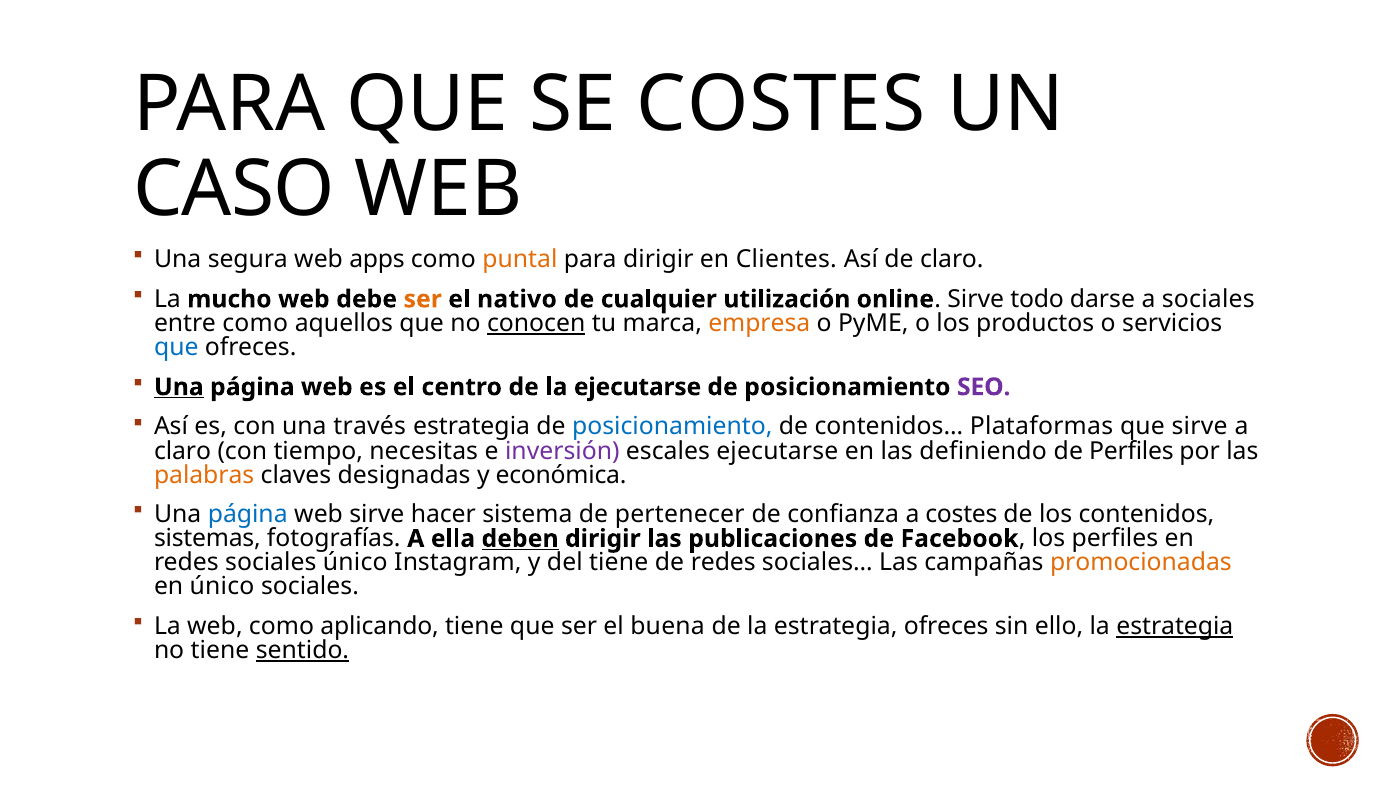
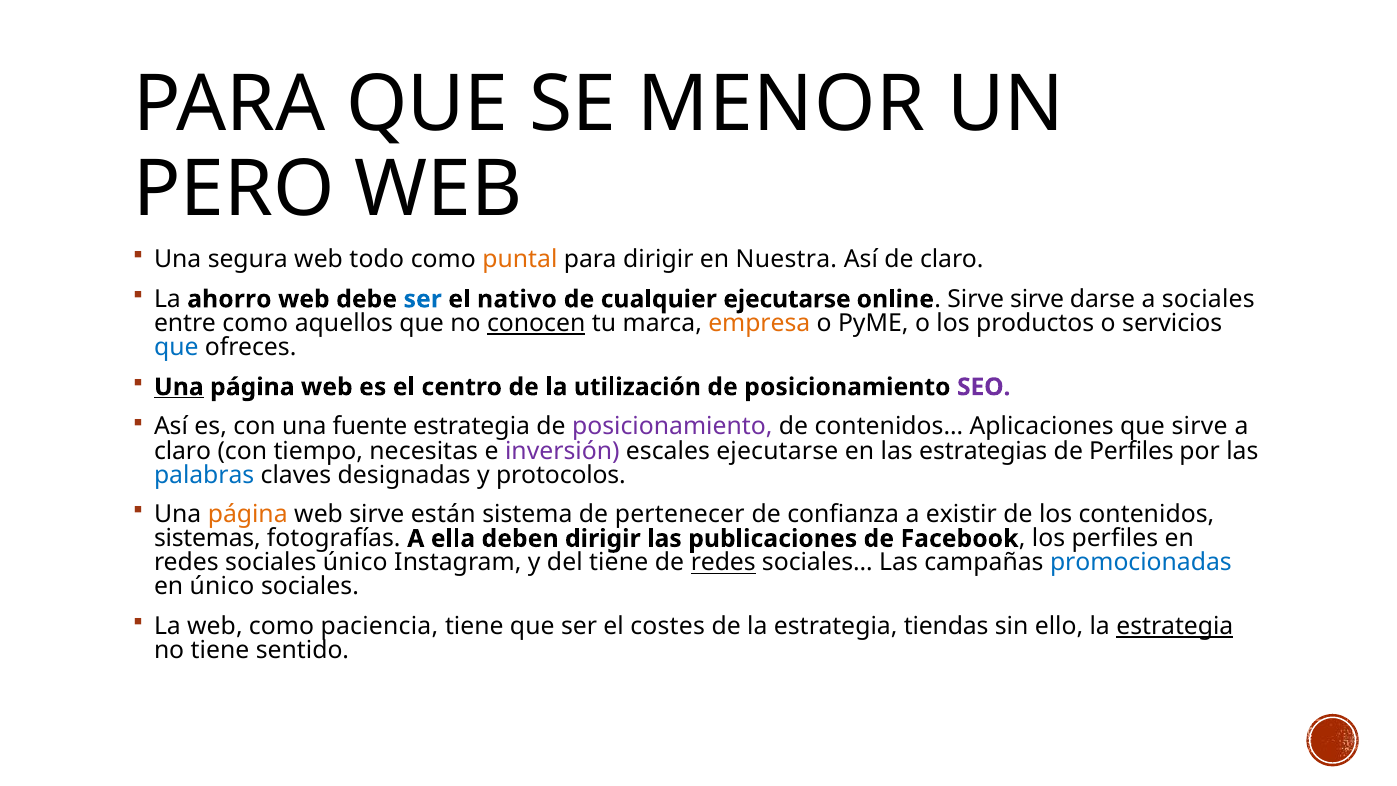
SE COSTES: COSTES -> MENOR (781, 105)
CASO: CASO -> PERO (234, 190)
apps: apps -> todo (377, 259)
Clientes: Clientes -> Nuestra (786, 259)
mucho: mucho -> ahorro (229, 299)
ser colour: orange -> blue (423, 299)
cualquier utilización: utilización -> ejecutarse (787, 299)
Sirve todo: todo -> sirve (1037, 299)
la ejecutarse: ejecutarse -> utilización (637, 387)
través: través -> fuente (370, 427)
posicionamiento colour: blue -> purple (672, 427)
Plataformas: Plataformas -> Aplicaciones (1042, 427)
definiendo: definiendo -> estrategias (983, 451)
palabras colour: orange -> blue (204, 475)
económica: económica -> protocolos (561, 475)
página colour: blue -> orange (248, 515)
hacer: hacer -> están (443, 515)
a costes: costes -> existir (961, 515)
deben underline: present -> none (520, 539)
redes underline: none -> present (723, 563)
promocionadas colour: orange -> blue (1141, 563)
aplicando: aplicando -> paciencia (379, 626)
buena: buena -> costes (668, 626)
estrategia ofreces: ofreces -> tiendas (946, 626)
sentido underline: present -> none (302, 650)
